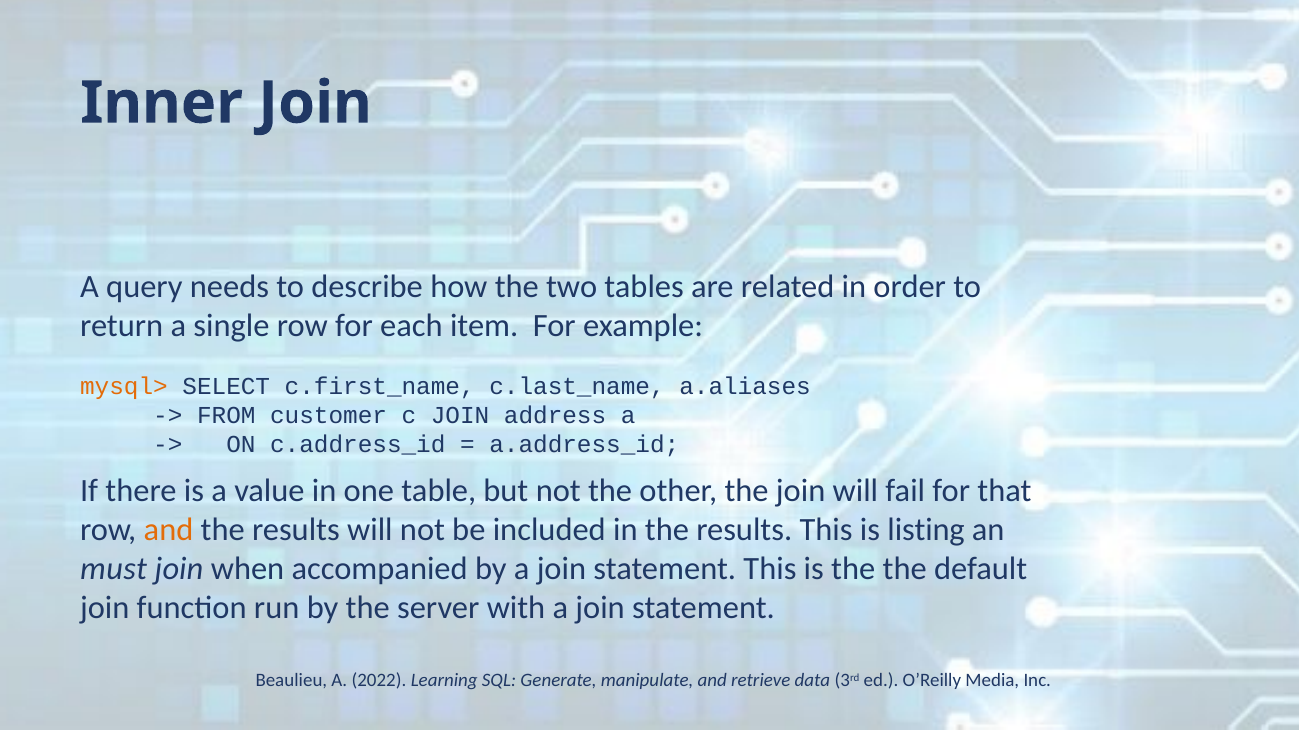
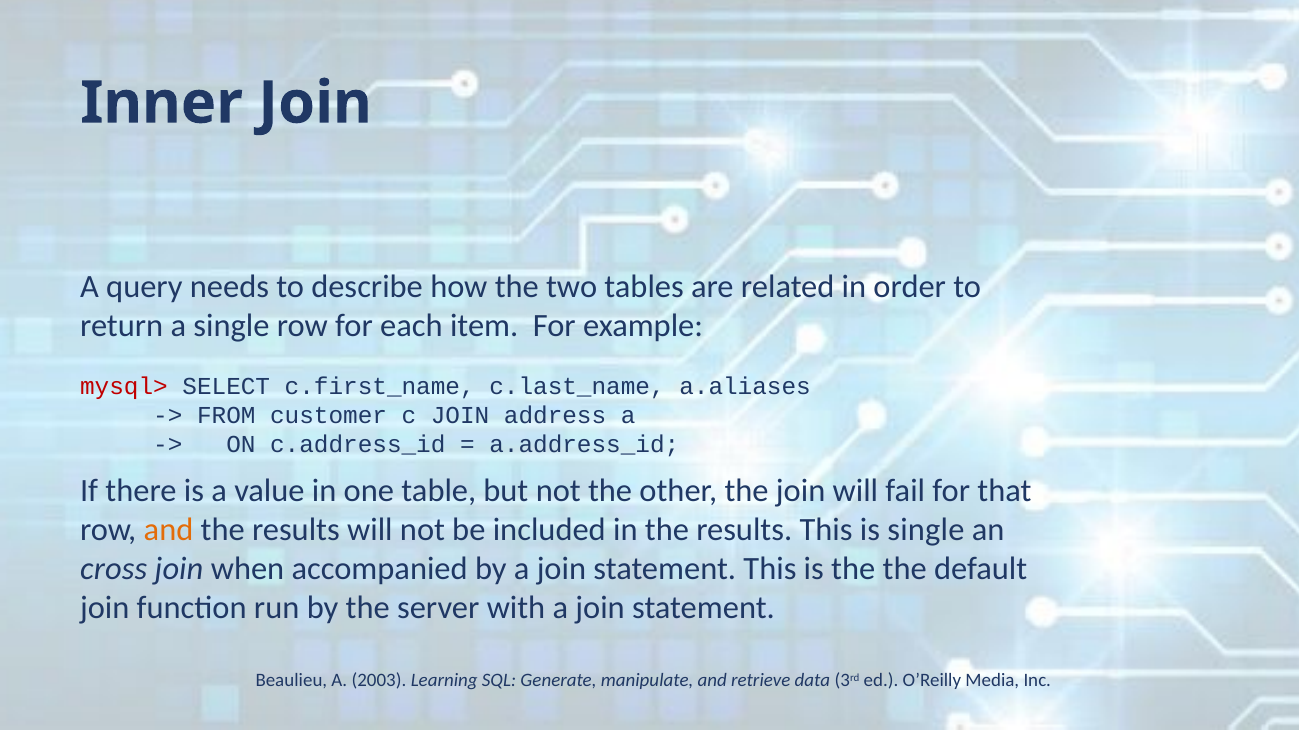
mysql> colour: orange -> red (124, 386)
is listing: listing -> single (926, 530)
must: must -> cross (114, 569)
2022: 2022 -> 2003 (379, 681)
